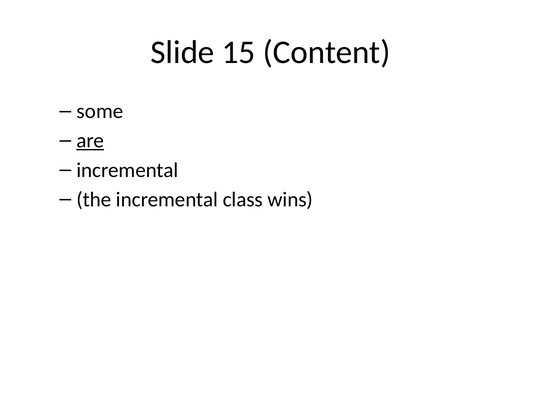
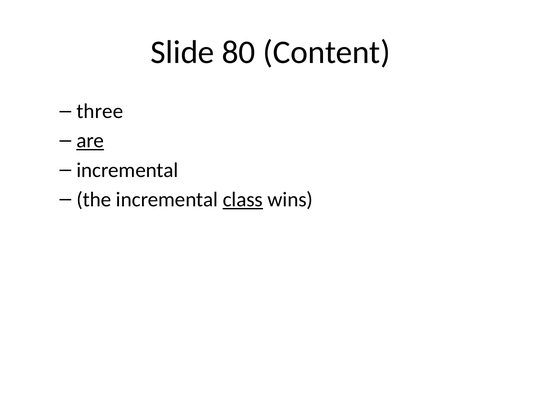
15: 15 -> 80 (239, 52)
some: some -> three (100, 111)
class underline: none -> present (243, 200)
